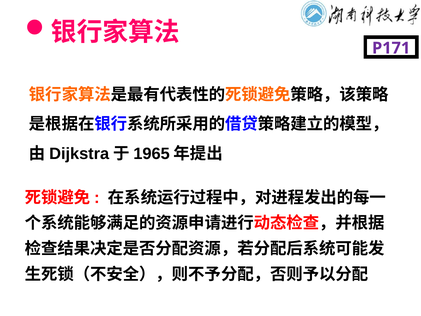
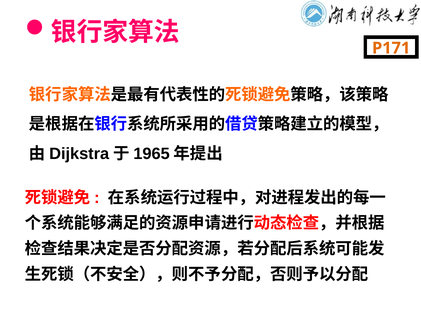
P171 colour: purple -> orange (391, 48)
